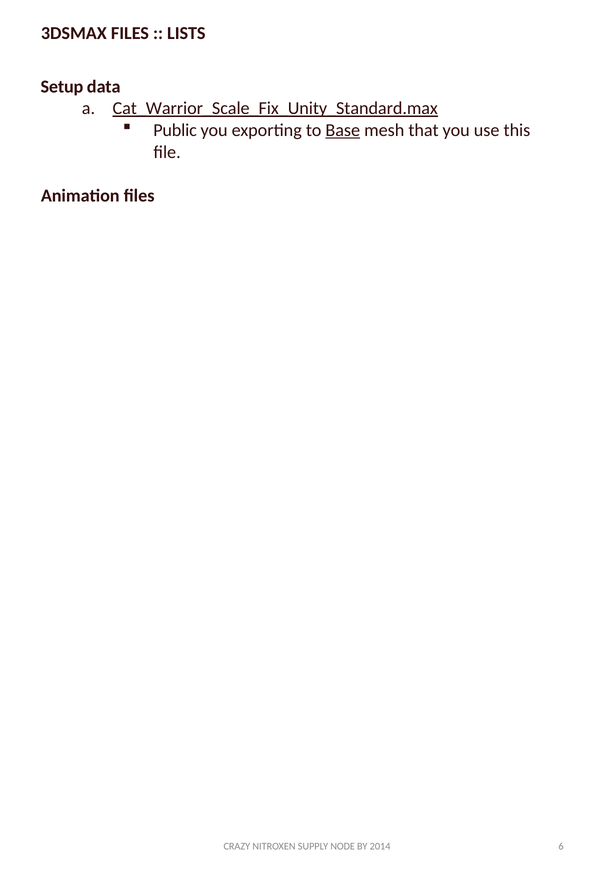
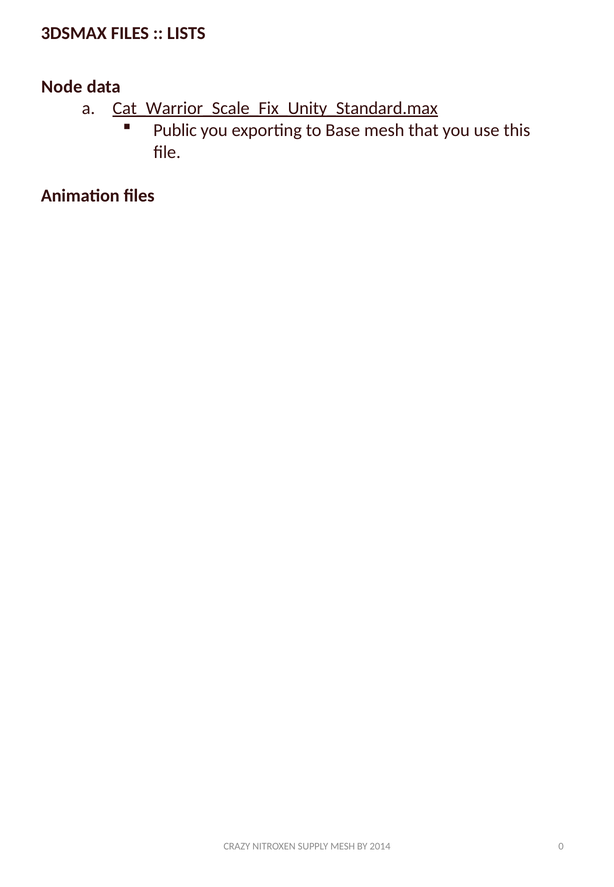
Setup: Setup -> Node (62, 87)
Base underline: present -> none (343, 130)
SUPPLY NODE: NODE -> MESH (343, 846)
6: 6 -> 0 (561, 846)
